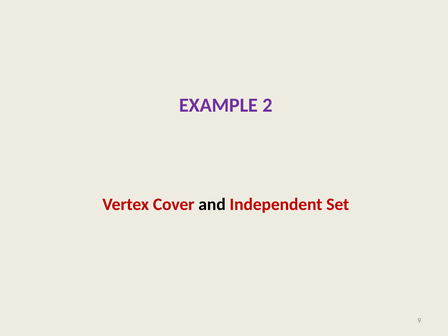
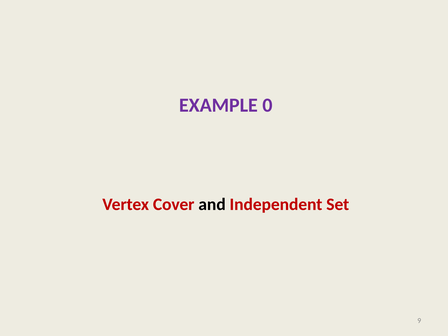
2: 2 -> 0 (267, 105)
